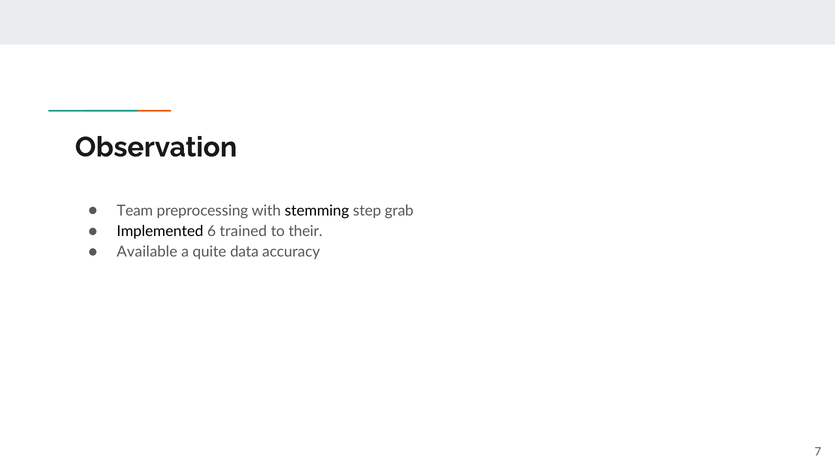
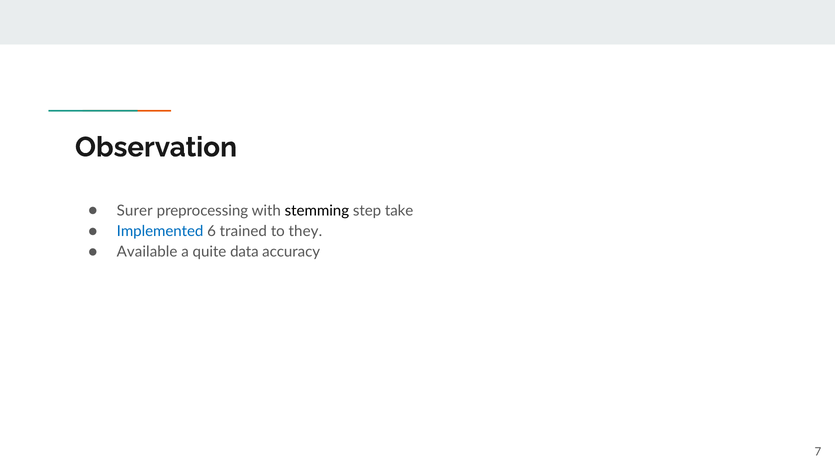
Team: Team -> Surer (135, 211)
grab: grab -> take (399, 211)
Implemented colour: black -> blue (160, 232)
their: their -> they (305, 232)
